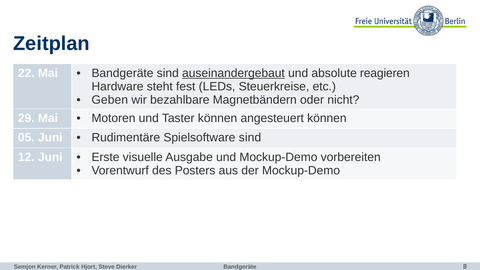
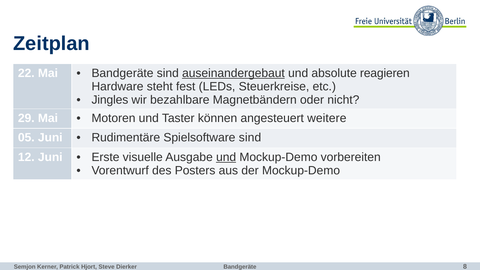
Geben: Geben -> Jingles (110, 100)
angesteuert können: können -> weitere (327, 118)
und underline: none -> present (226, 157)
